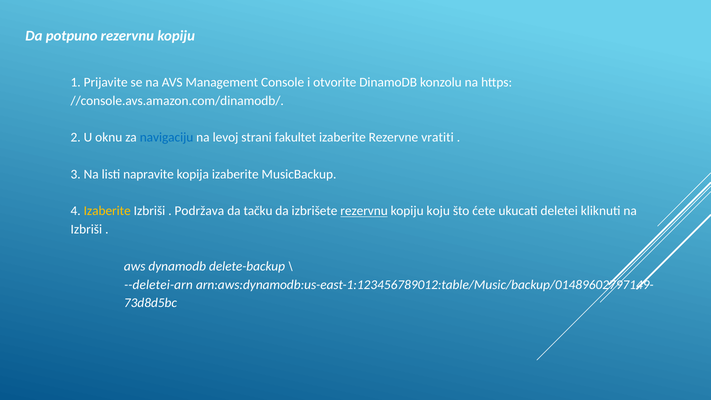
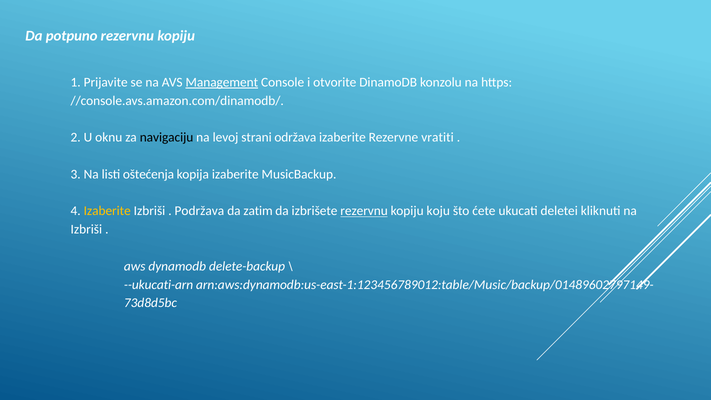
Management underline: none -> present (222, 82)
navigaciju colour: blue -> black (167, 137)
fakultet: fakultet -> održava (295, 137)
napravite: napravite -> oštećenja (148, 174)
tačku: tačku -> zatim (258, 211)
--deletei-arn: --deletei-arn -> --ukucati-arn (159, 285)
